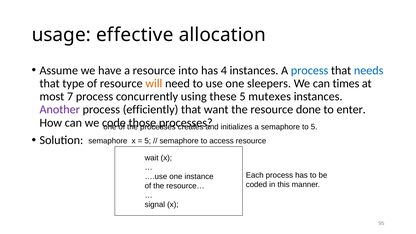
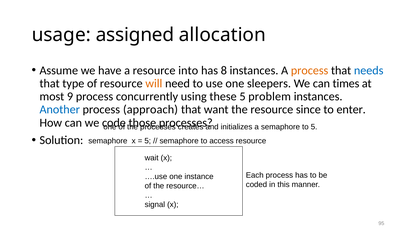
effective: effective -> assigned (135, 35)
4: 4 -> 8 (224, 70)
process colour: blue -> orange (310, 70)
7: 7 -> 9 (70, 97)
mutexes: mutexes -> problem (270, 97)
Another colour: purple -> blue (60, 110)
efficiently: efficiently -> approach (150, 110)
done: done -> since (308, 110)
